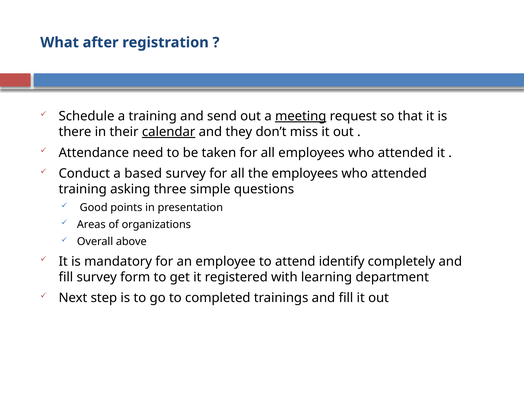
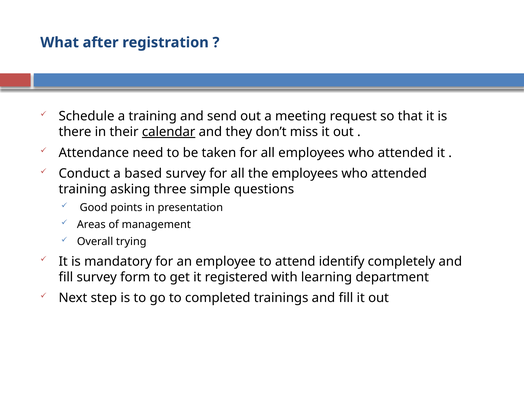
meeting underline: present -> none (301, 116)
organizations: organizations -> management (156, 225)
above: above -> trying (131, 242)
